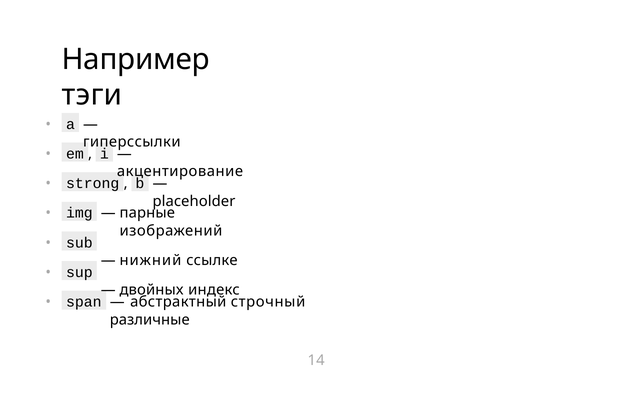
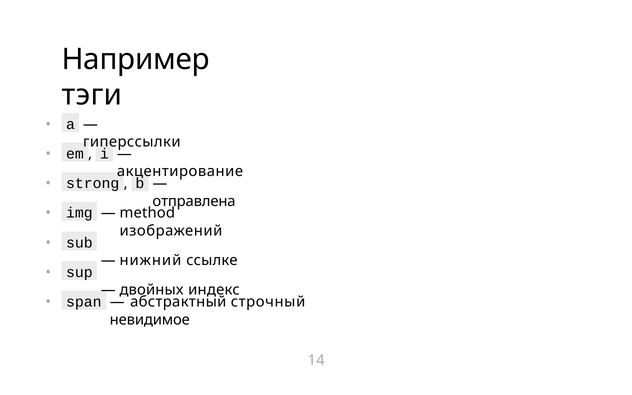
placeholder: placeholder -> отправлена (194, 201)
парные: парные -> method (147, 213)
различные: различные -> невидимое (150, 320)
